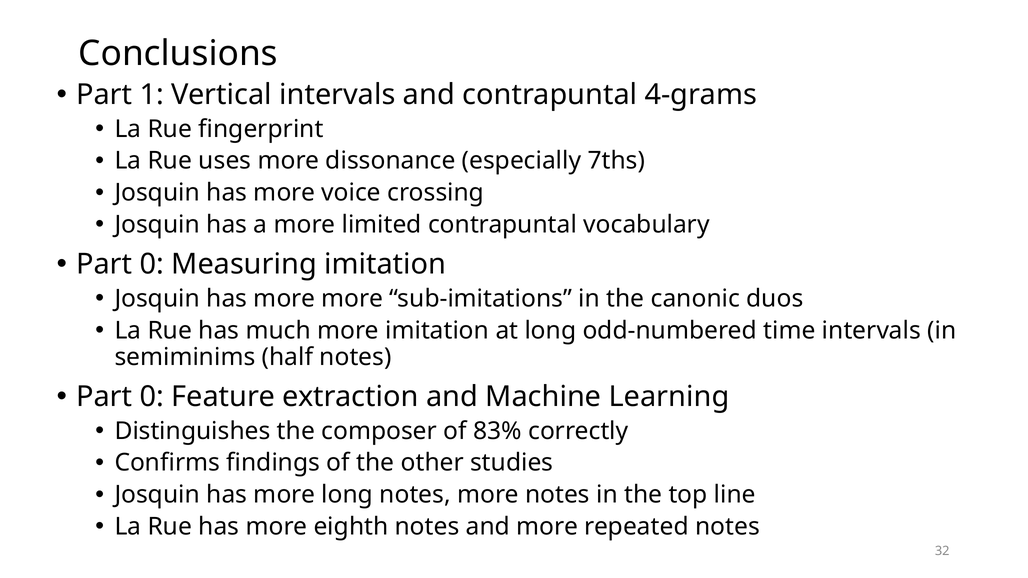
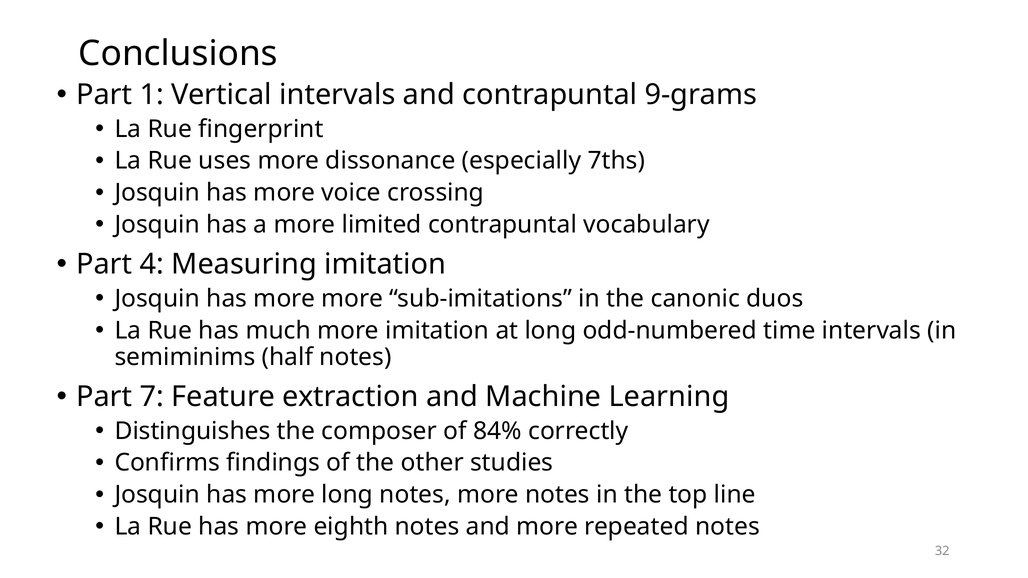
4-grams: 4-grams -> 9-grams (701, 95)
0: 0 -> 4 (152, 264)
0: 0 -> 7 (152, 397)
83%: 83% -> 84% (498, 431)
